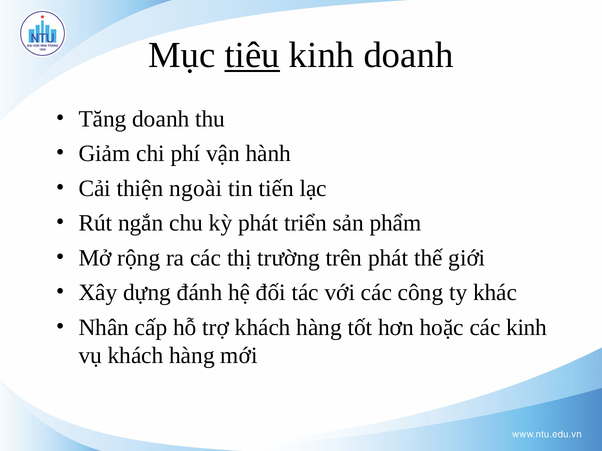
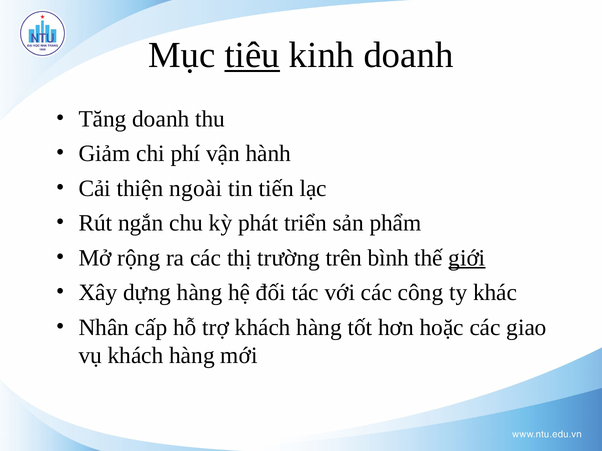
trên phát: phát -> bình (388, 258)
giới underline: none -> present (467, 258)
dựng đánh: đánh -> hàng (200, 293)
các kinh: kinh -> giao (527, 328)
